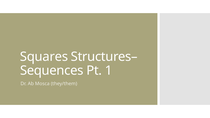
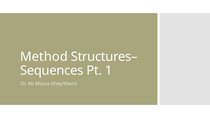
Squares: Squares -> Method (44, 57)
